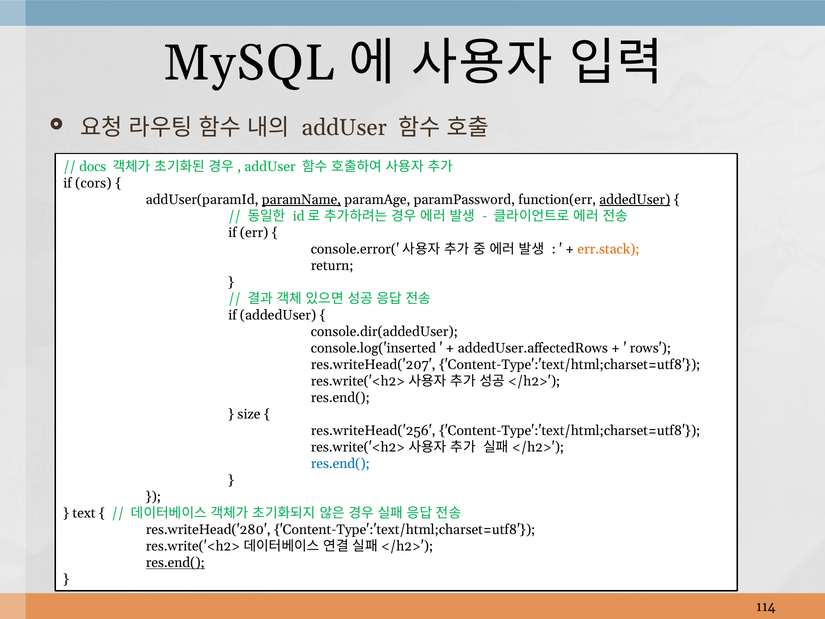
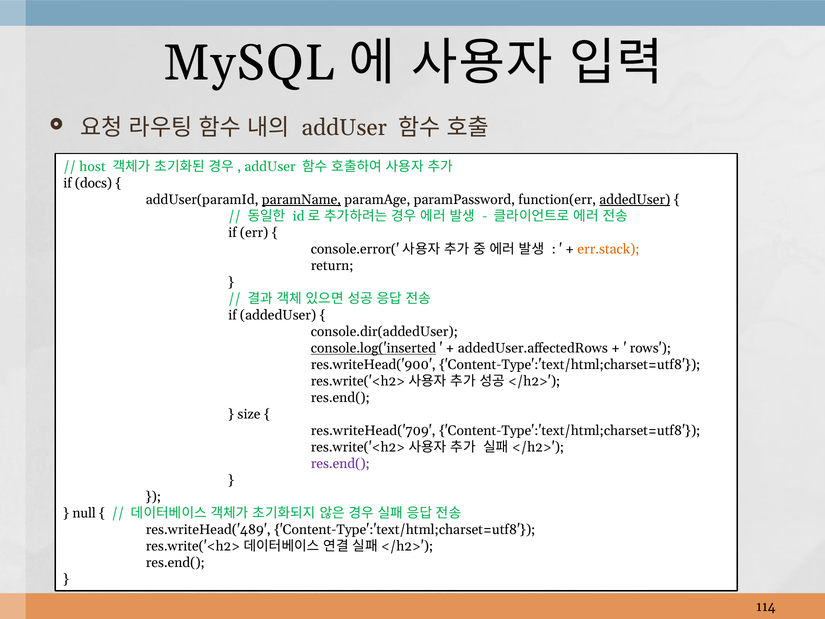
docs: docs -> host (93, 167)
cors: cors -> docs (93, 183)
console.log('inserted underline: none -> present (373, 348)
res.writeHead('207: res.writeHead('207 -> res.writeHead('900 (373, 365)
res.writeHead('256: res.writeHead('256 -> res.writeHead('709 (373, 431)
res.end( colour: blue -> purple (340, 464)
text: text -> null (84, 513)
res.writeHead('280: res.writeHead('280 -> res.writeHead('489 (208, 530)
res.end( underline: present -> none (175, 563)
